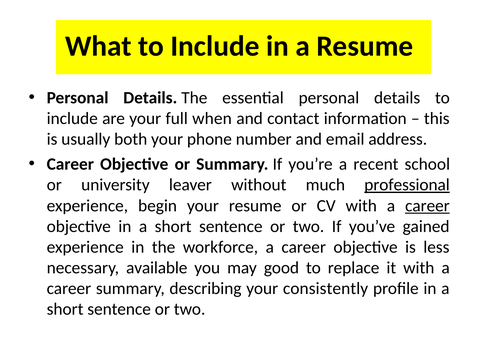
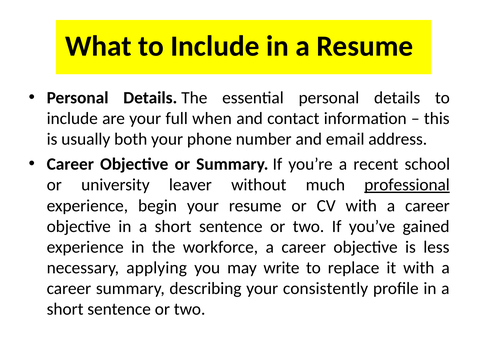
career underline: present -> none (427, 206)
available: available -> applying (157, 268)
good: good -> write (282, 268)
